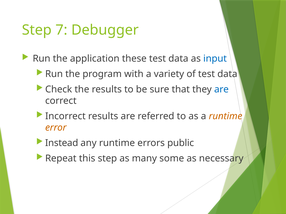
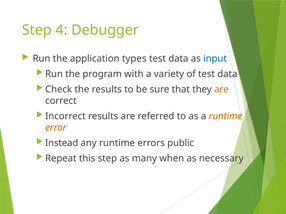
7: 7 -> 4 (61, 30)
these: these -> types (134, 59)
are colour: blue -> orange (221, 90)
some: some -> when (172, 159)
